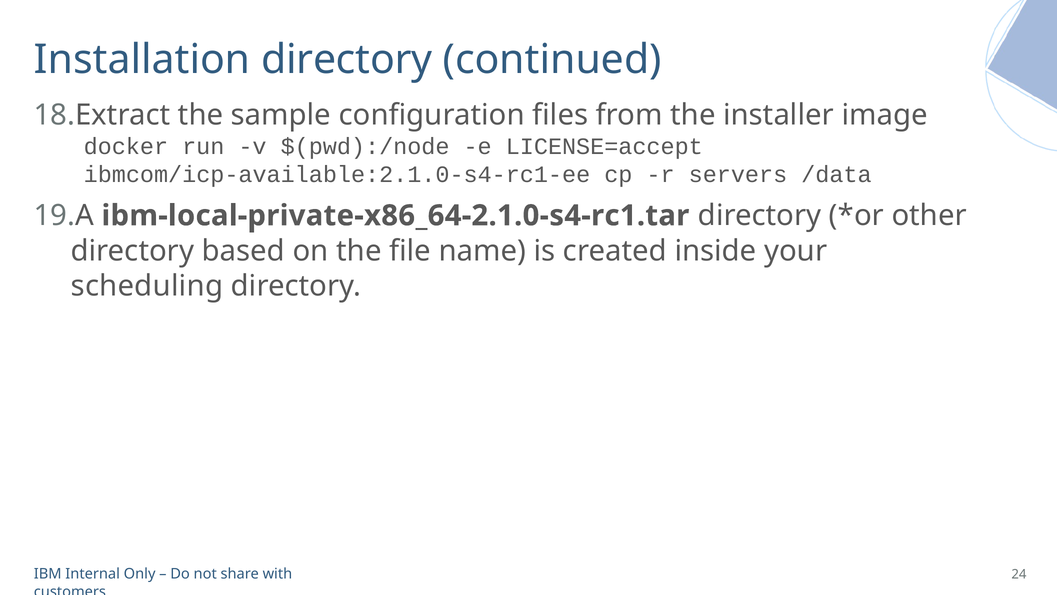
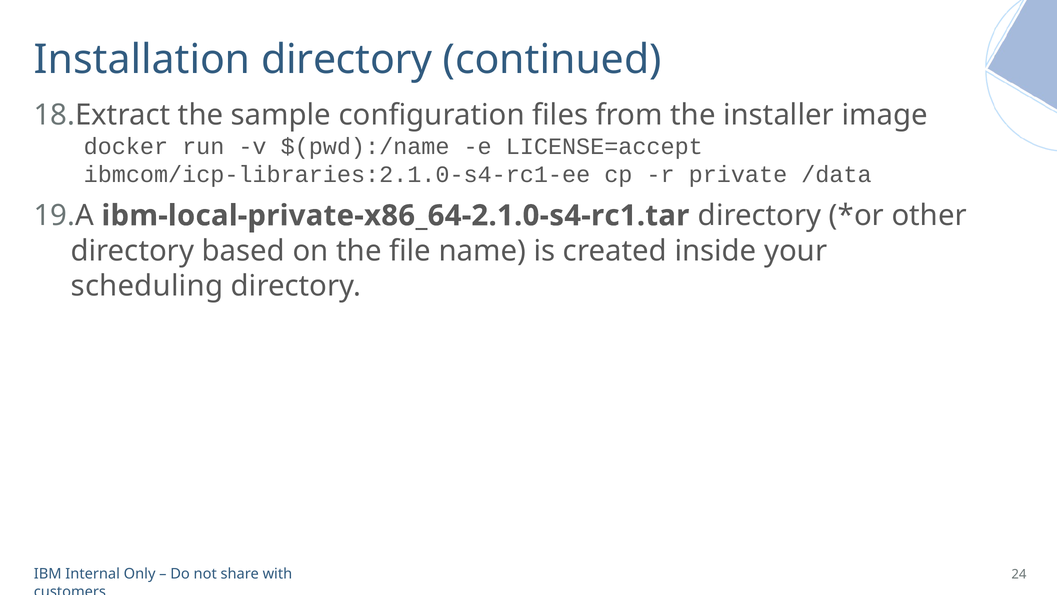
$(pwd):/node: $(pwd):/node -> $(pwd):/name (365, 146)
ibmcom/icp-available:2.1.0-s4-rc1-ee: ibmcom/icp-available:2.1.0-s4-rc1-ee -> ibmcom/icp-libraries:2.1.0-s4-rc1-ee (337, 175)
servers: servers -> private (738, 175)
